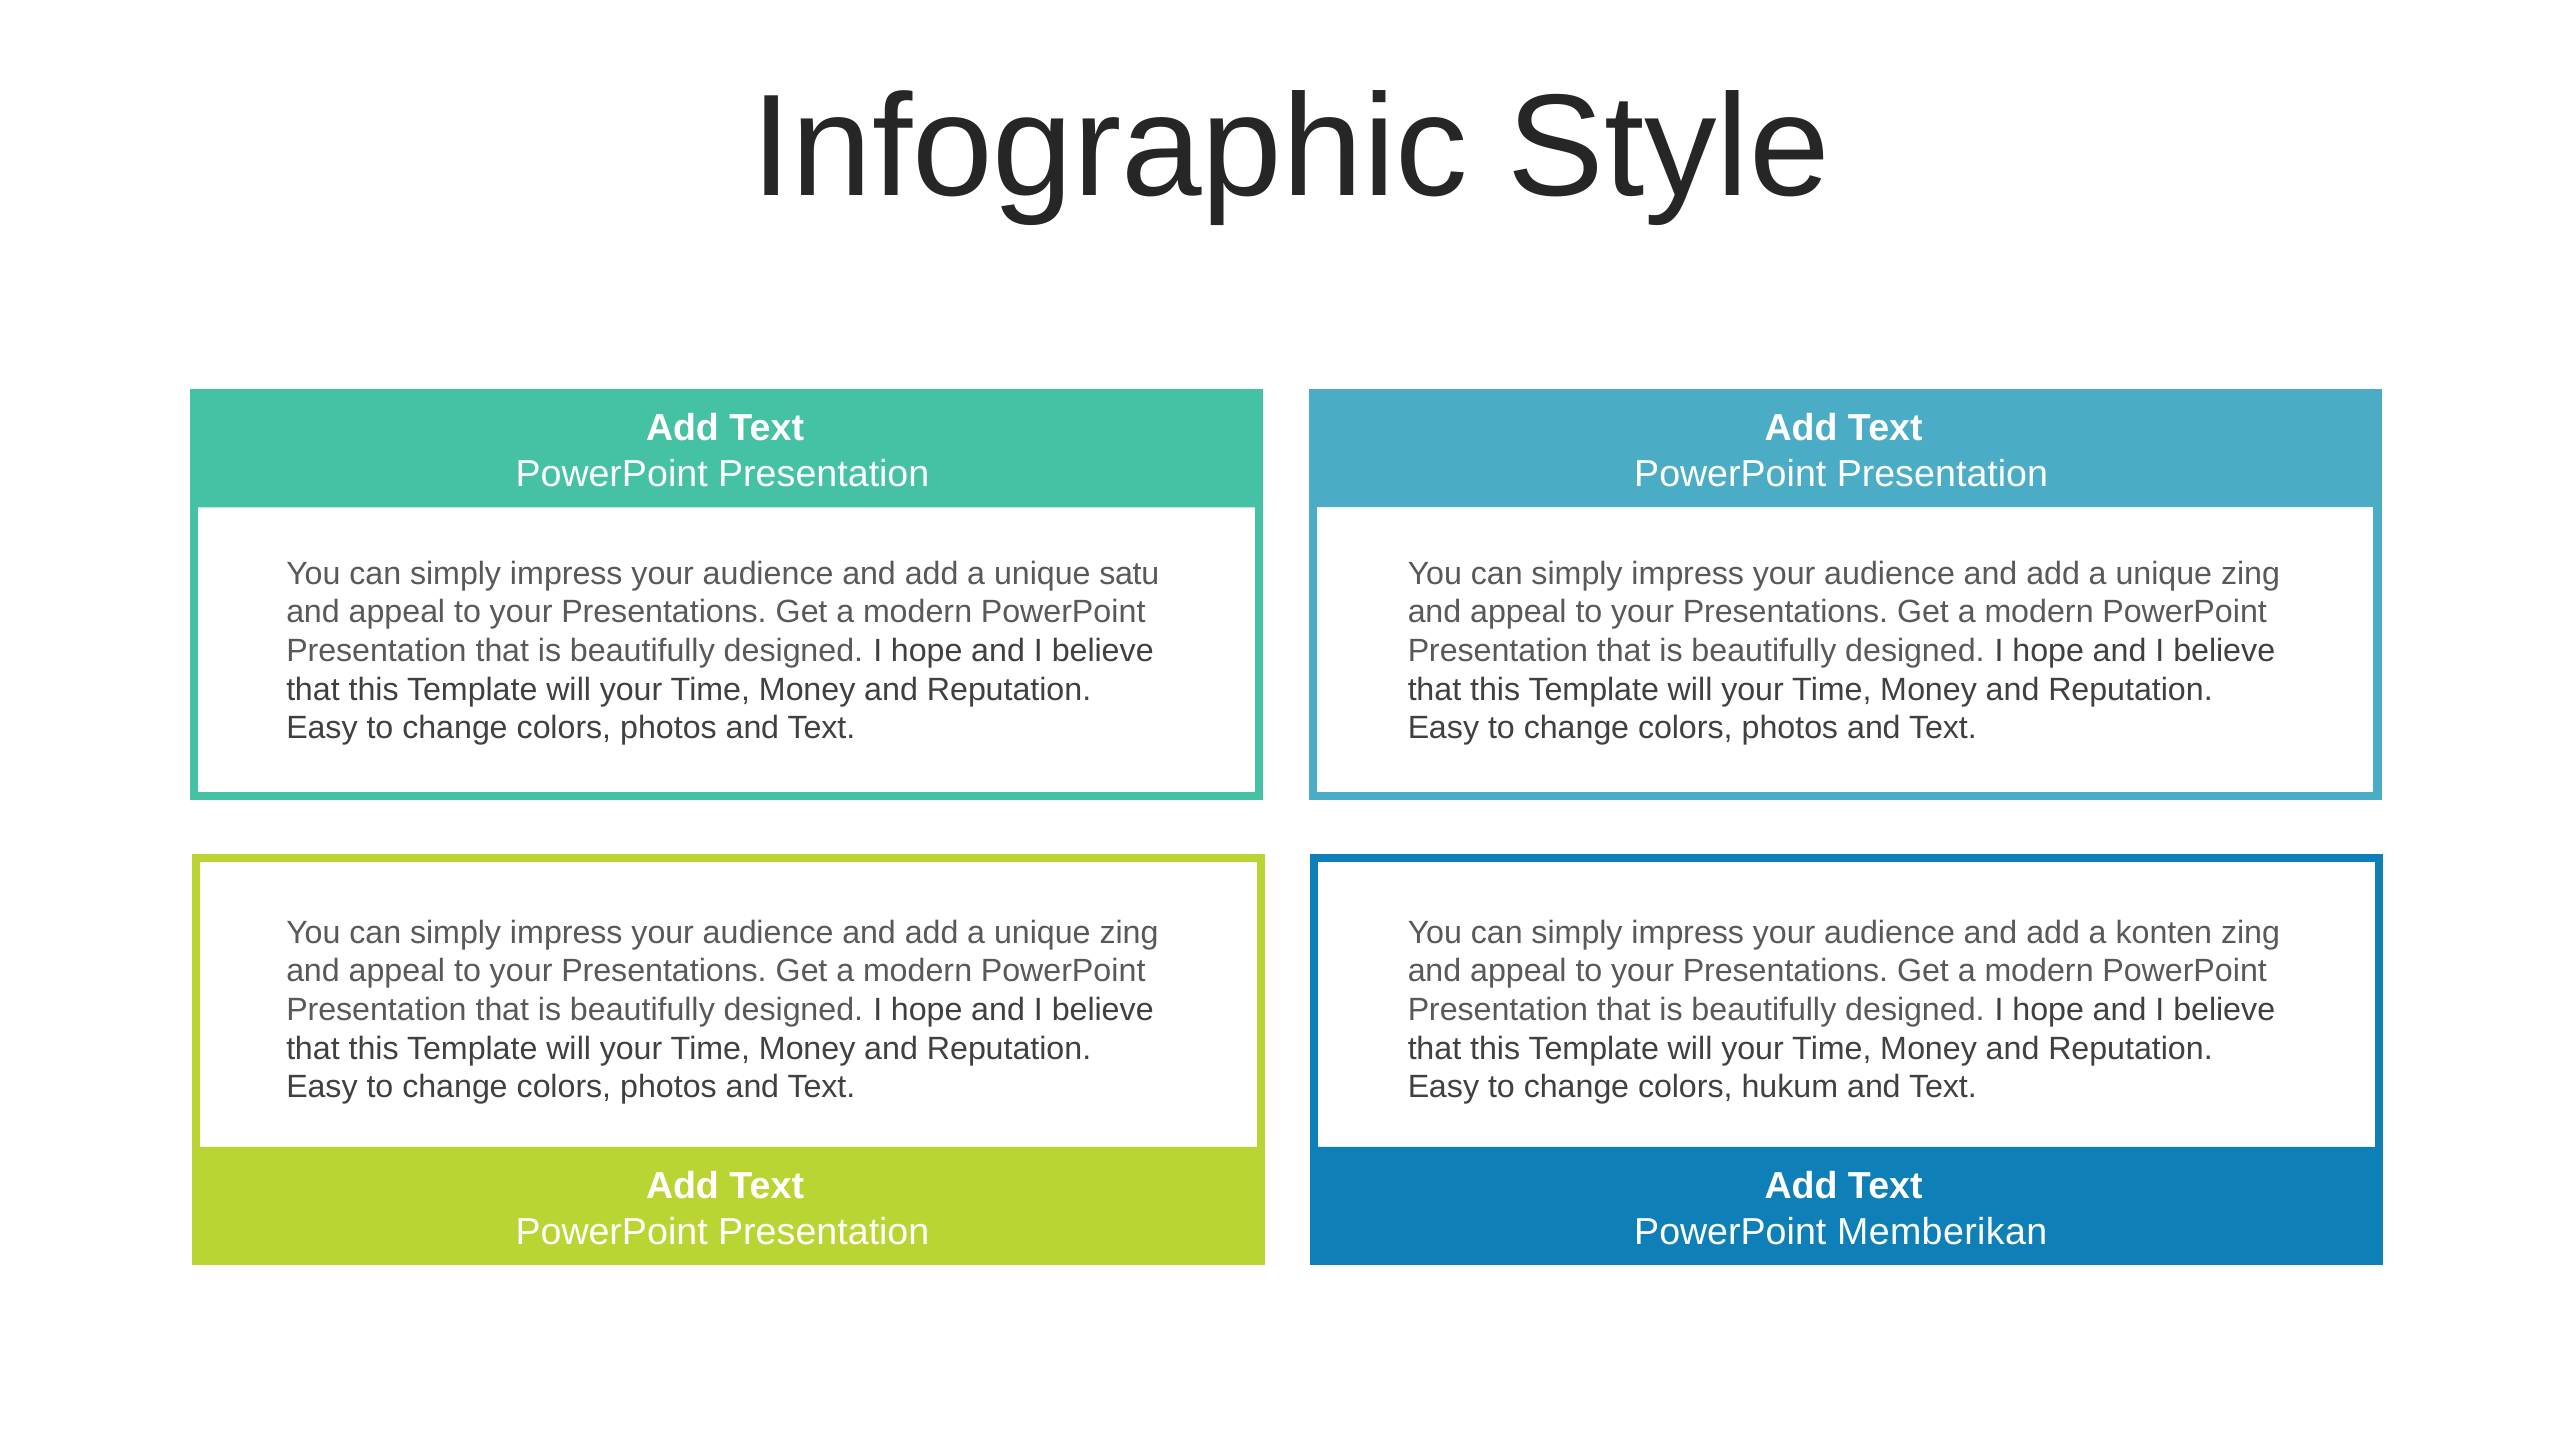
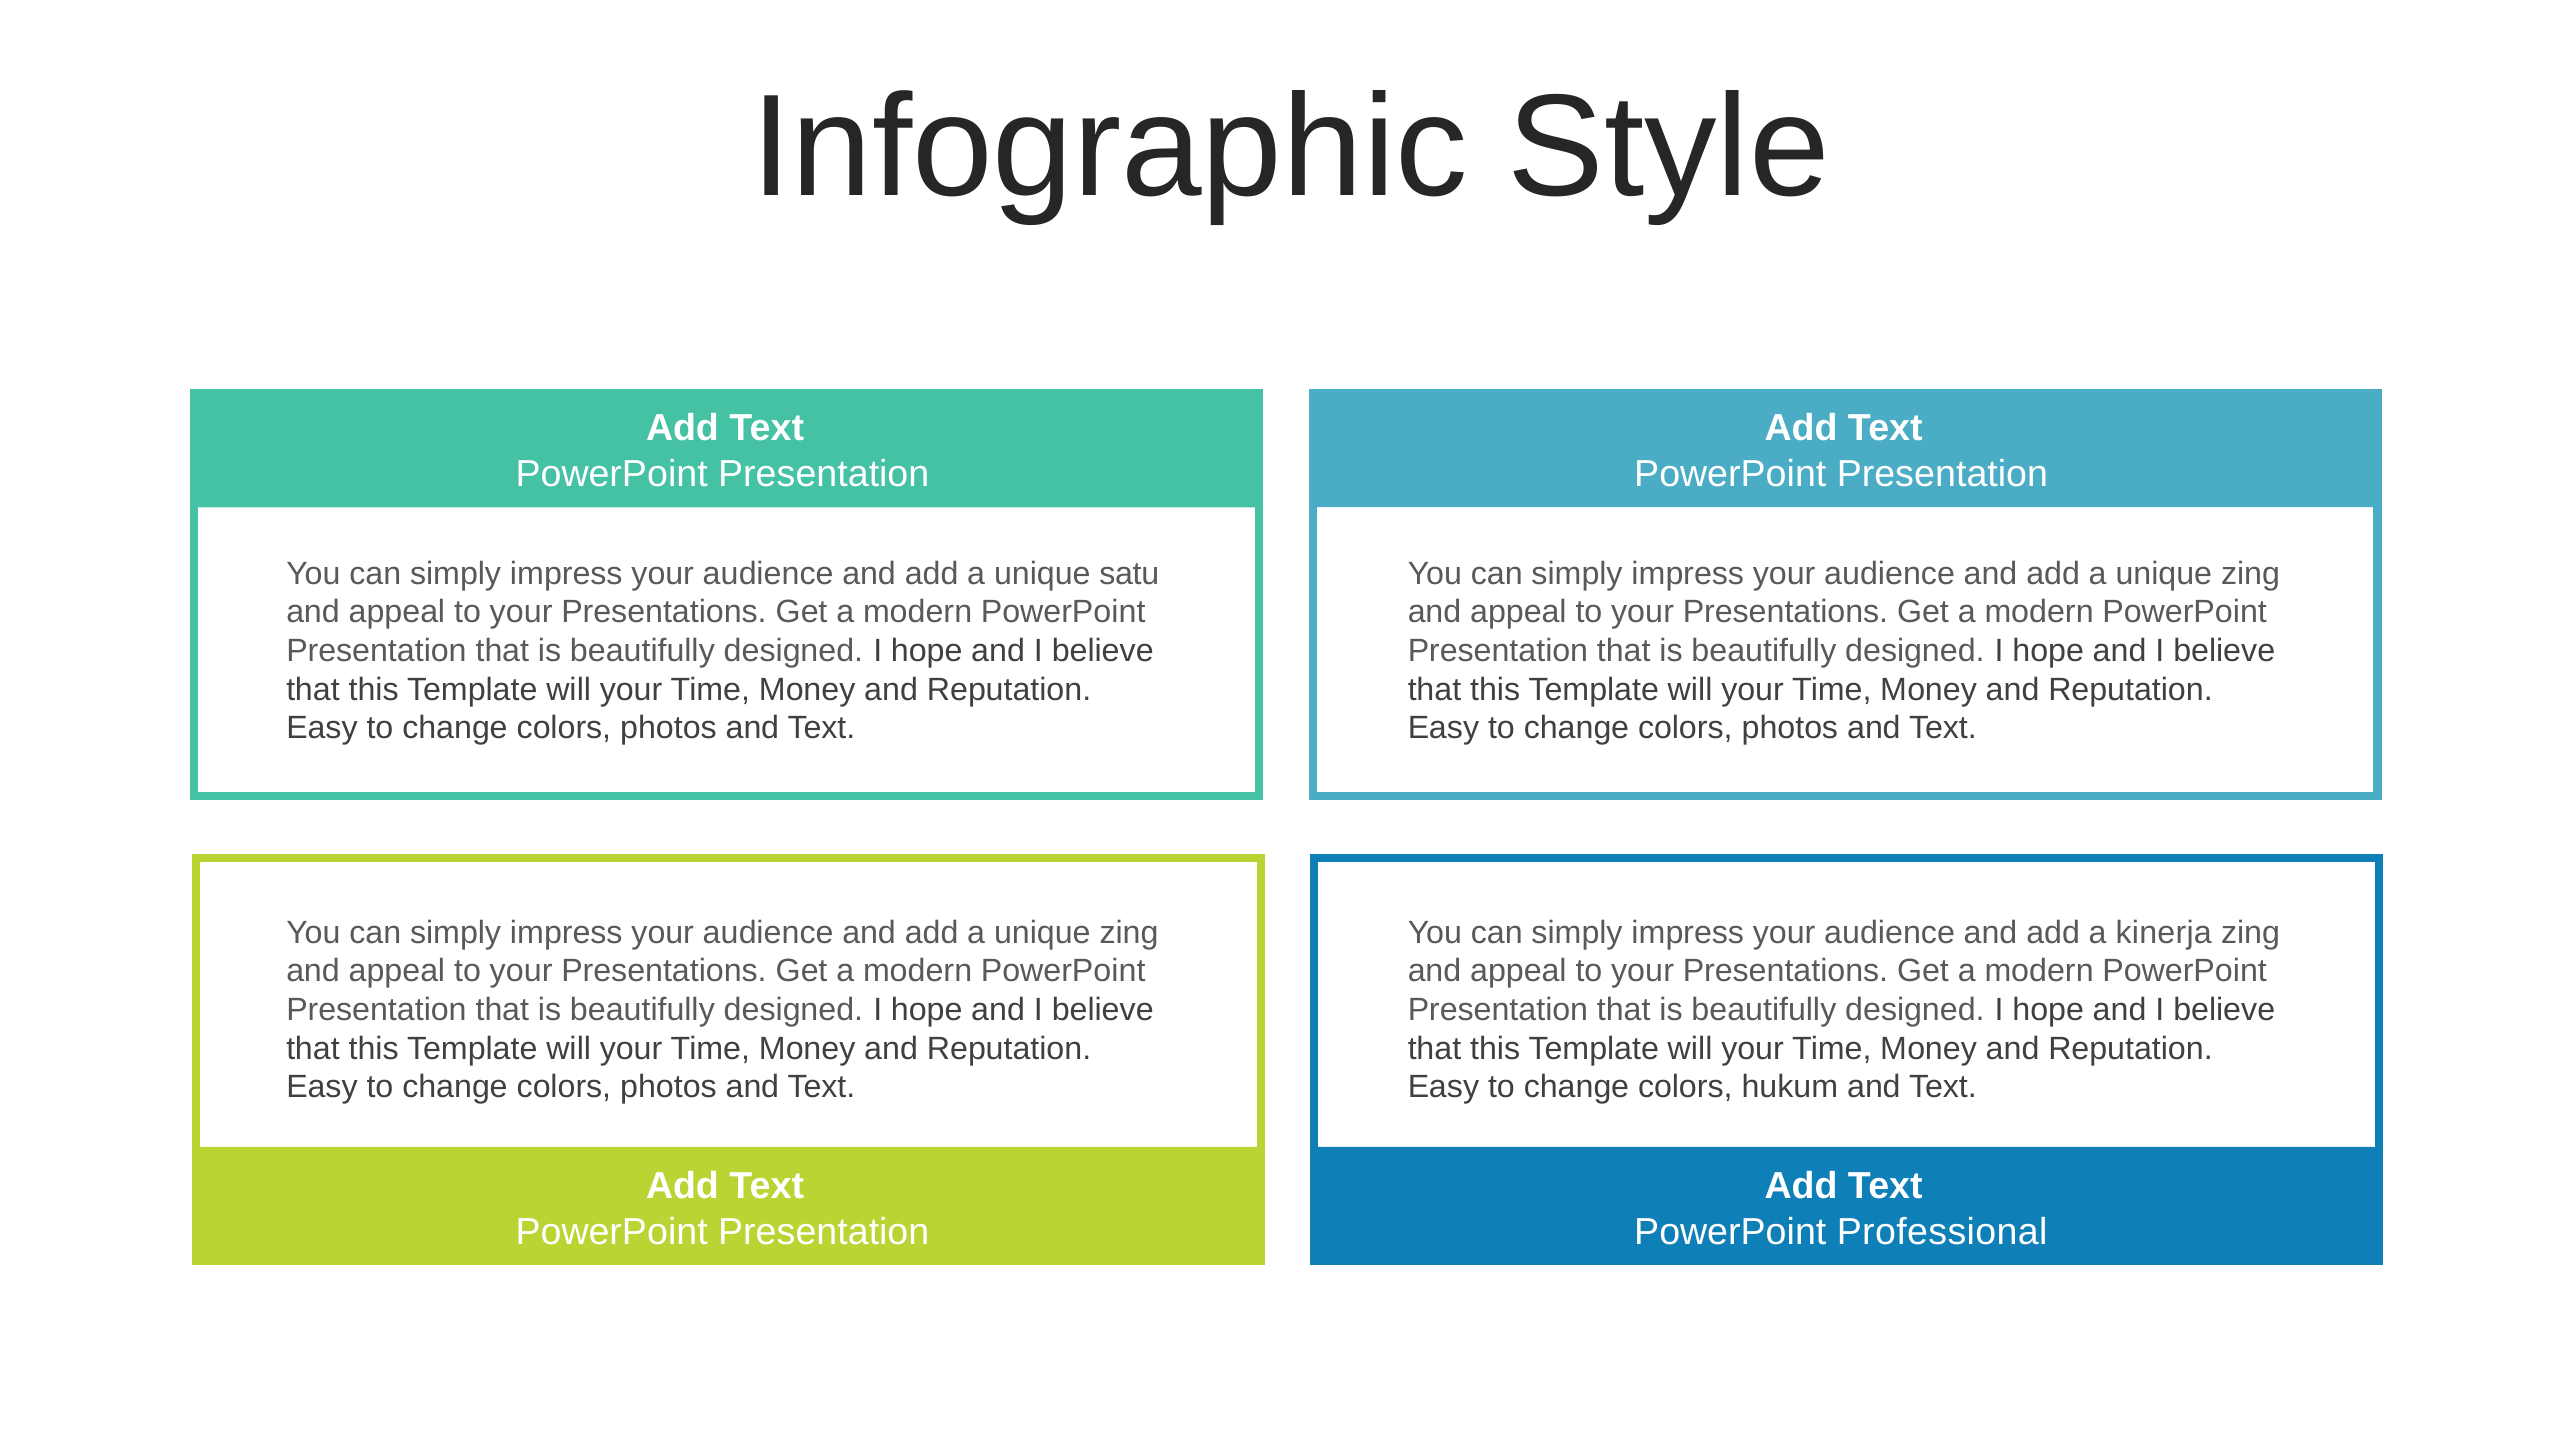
konten: konten -> kinerja (2164, 933)
Memberikan: Memberikan -> Professional (1942, 1232)
